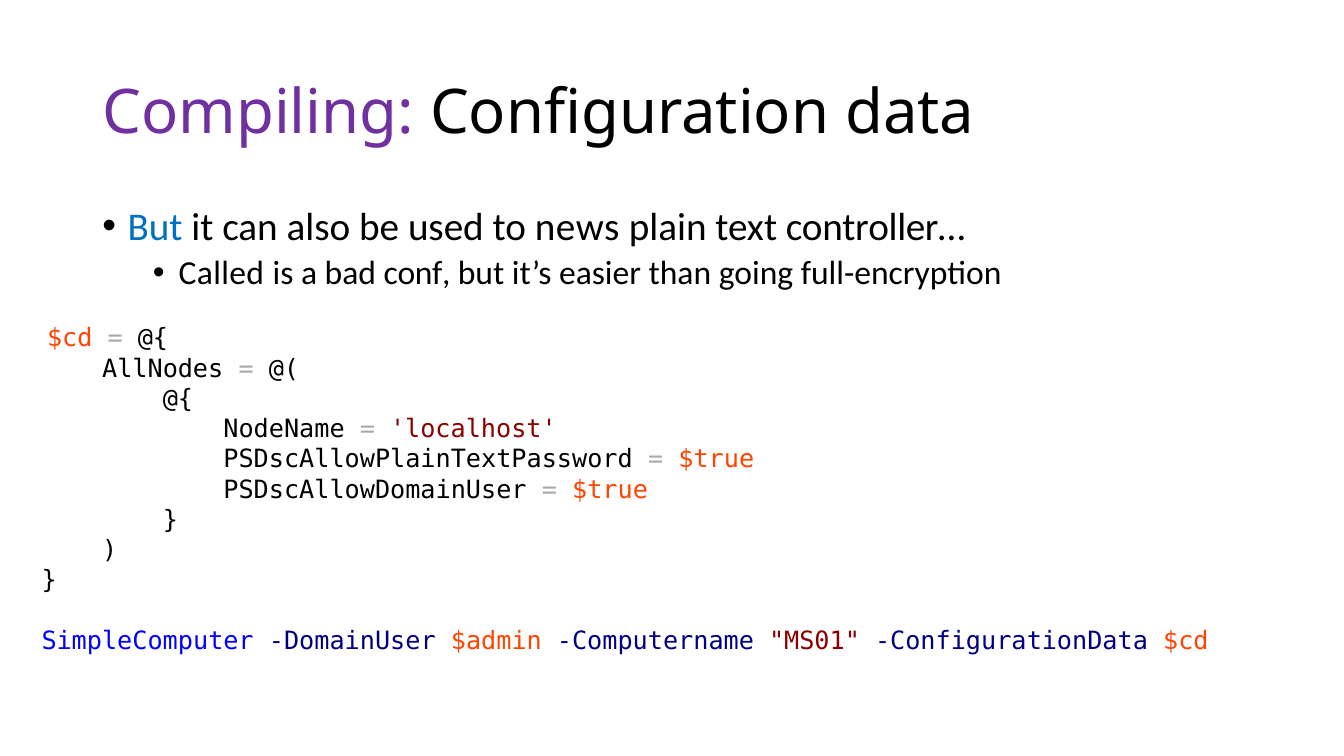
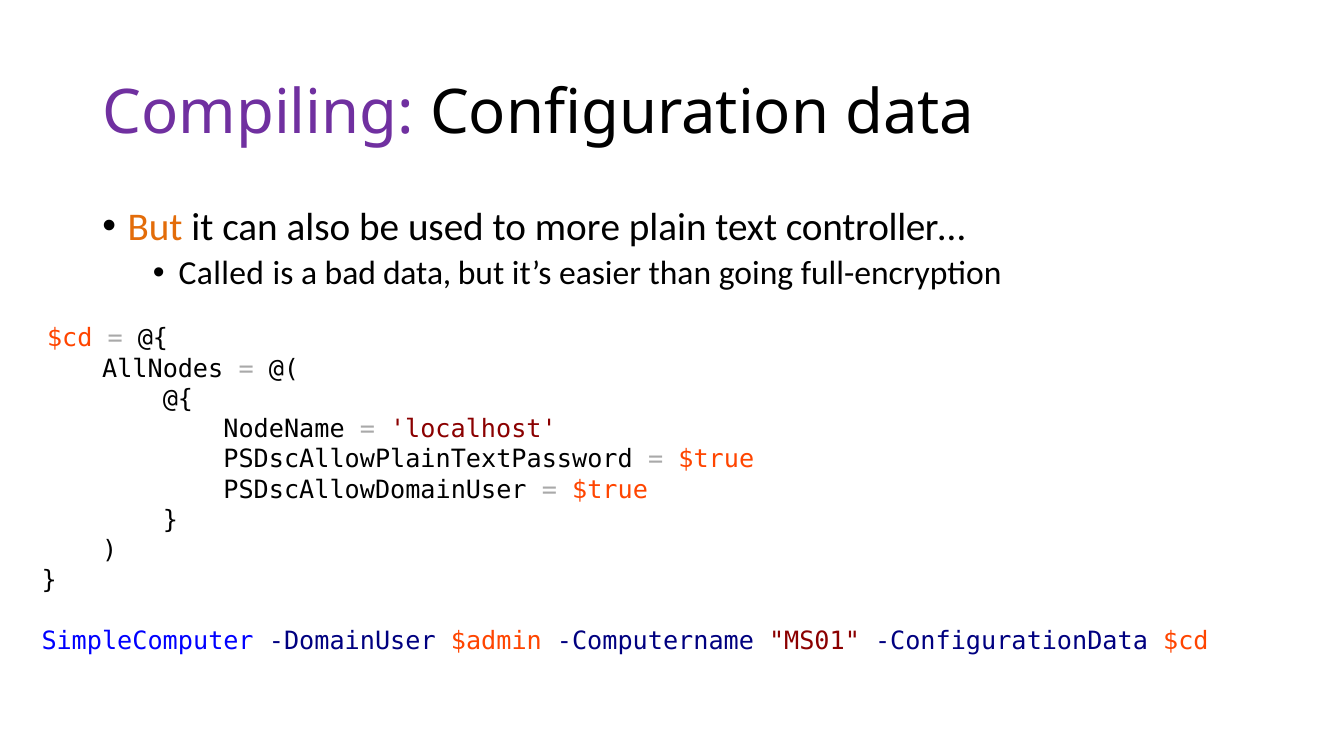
But colour: blue -> orange (155, 227)
news: news -> more (577, 227)
bad conf: conf -> data (417, 274)
